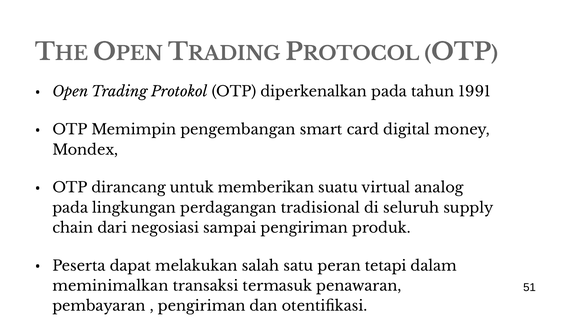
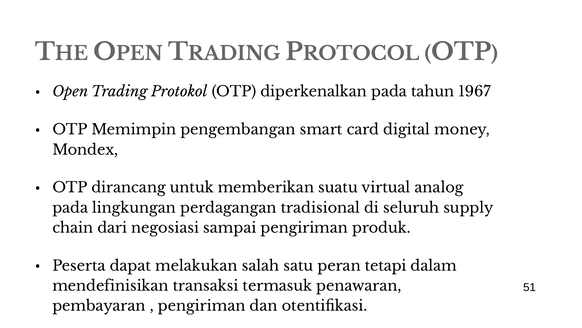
1991: 1991 -> 1967 (475, 92)
meminimalkan: meminimalkan -> mendefinisikan (110, 286)
